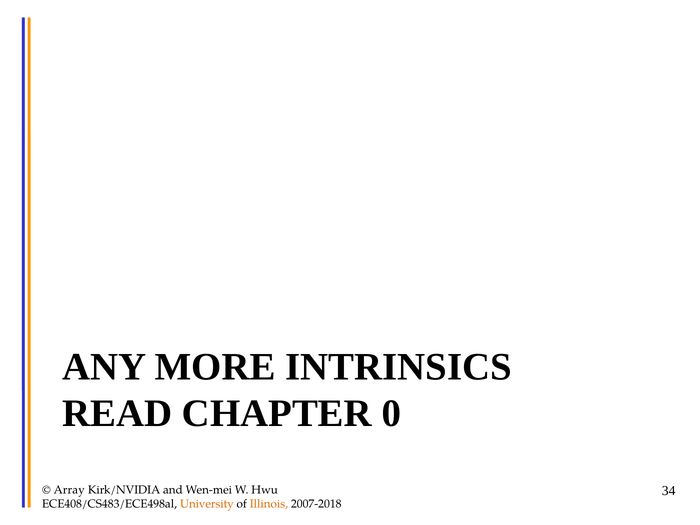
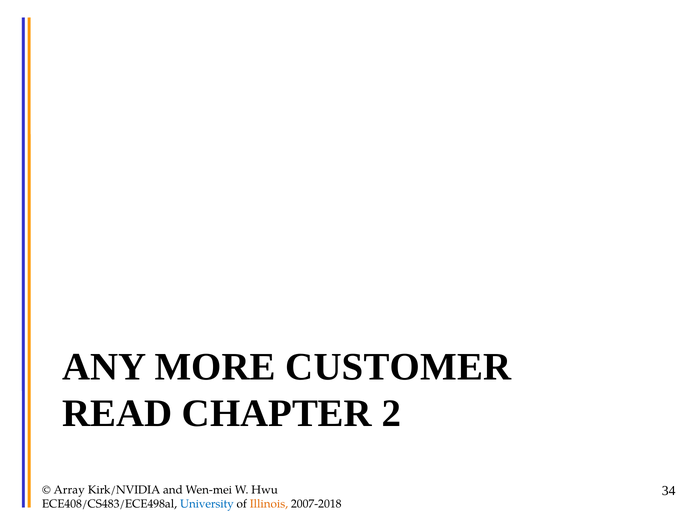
INTRINSICS: INTRINSICS -> CUSTOMER (398, 367)
0: 0 -> 2 (391, 414)
University colour: orange -> blue (207, 504)
